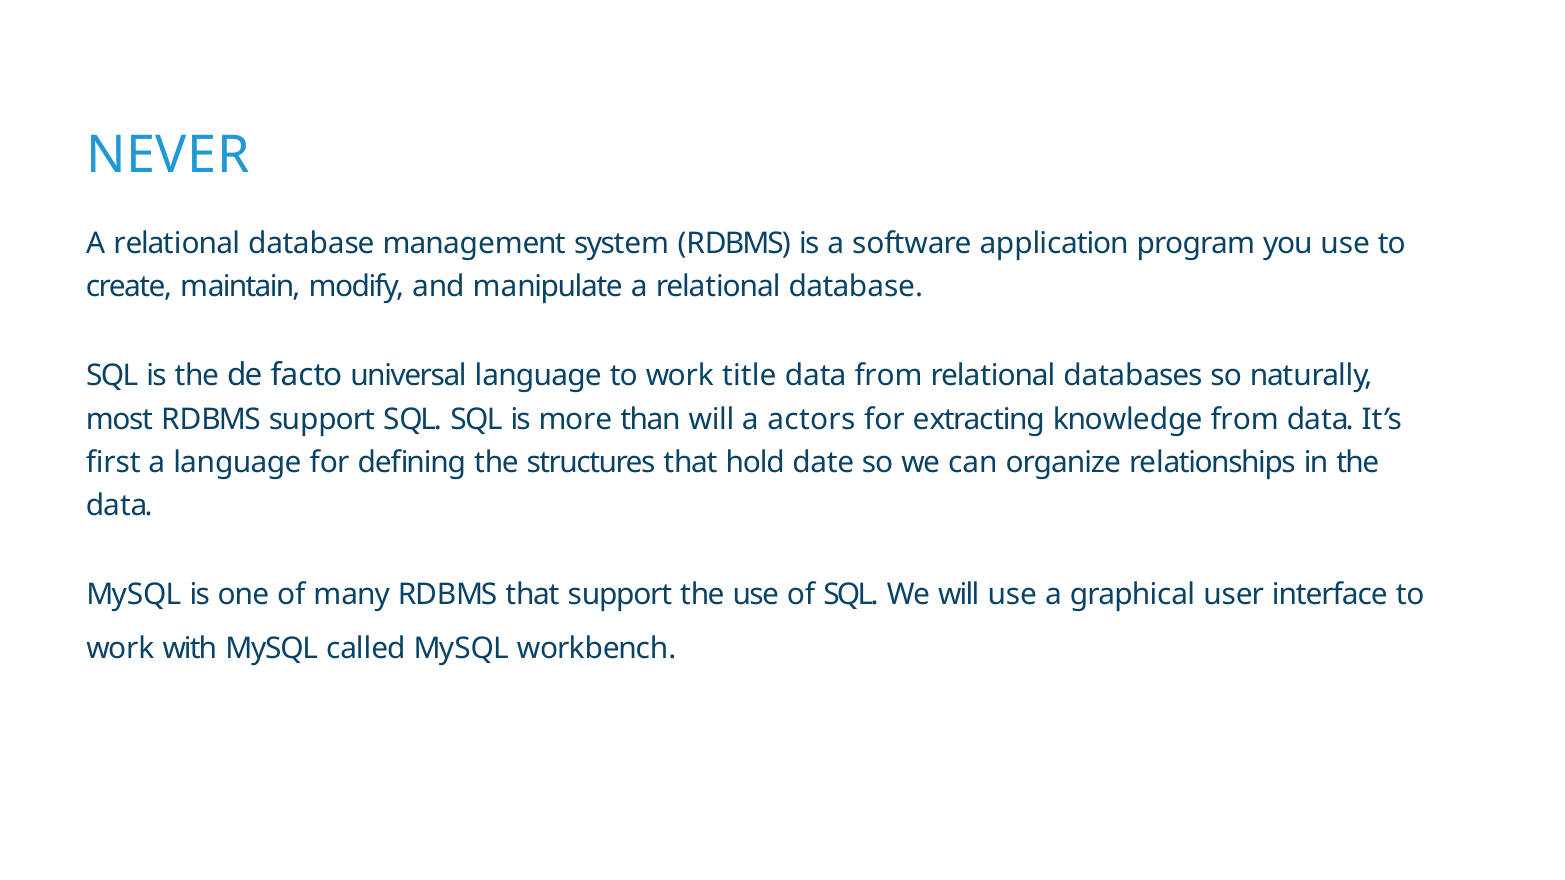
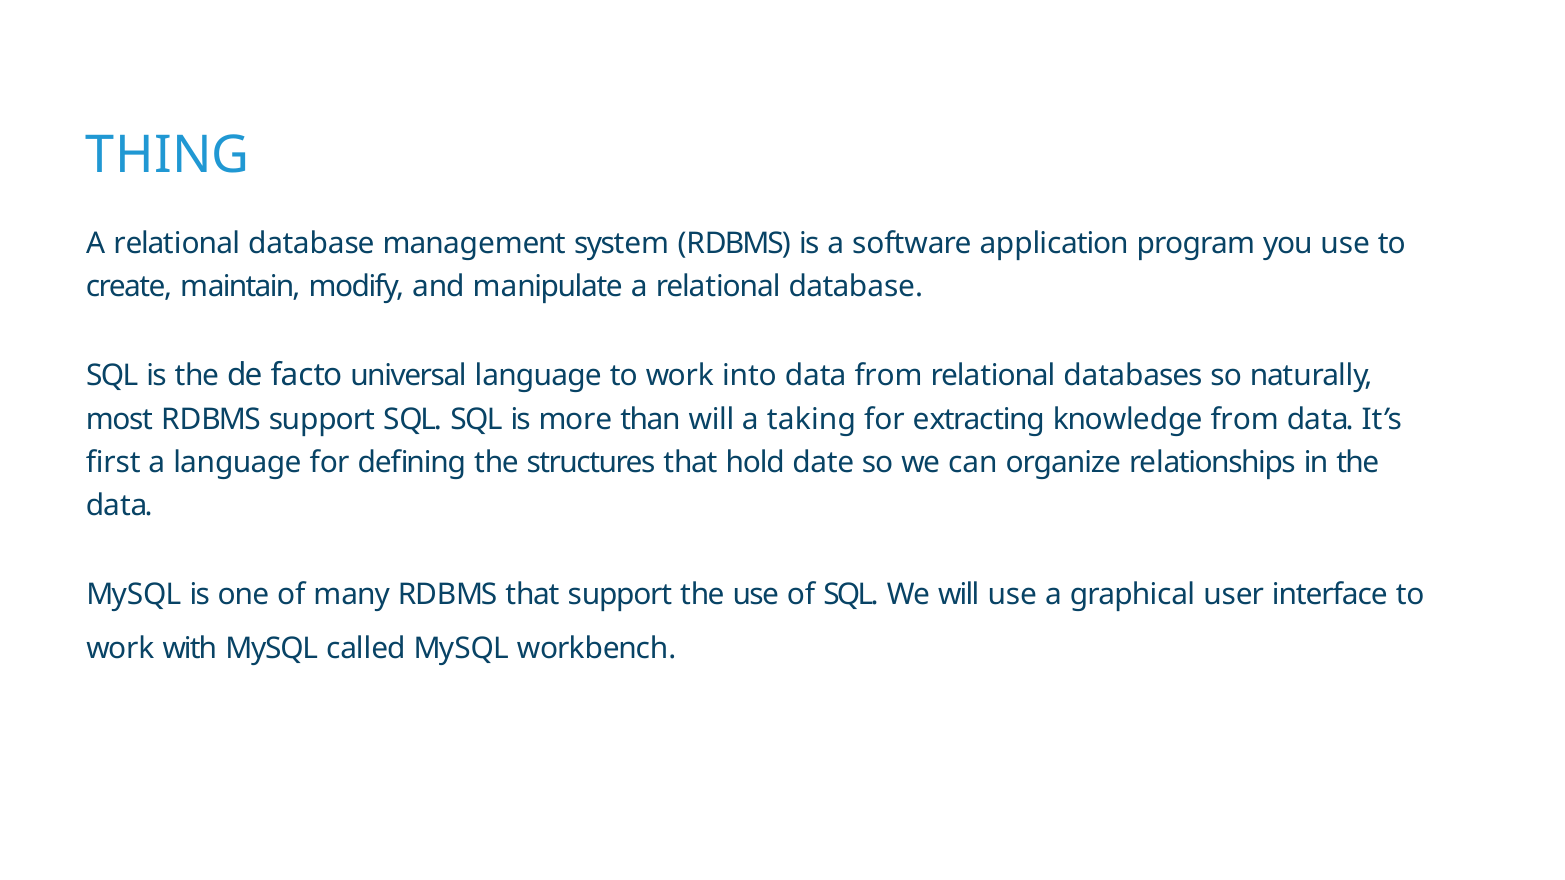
NEVER: NEVER -> THING (168, 156)
title: title -> into (749, 376)
actors: actors -> taking (811, 419)
